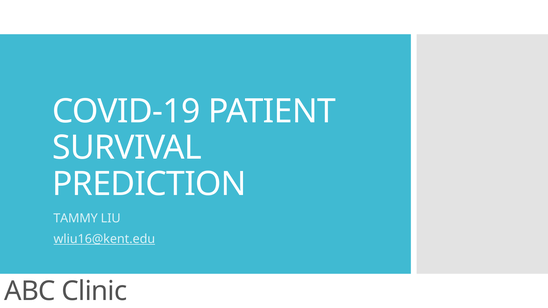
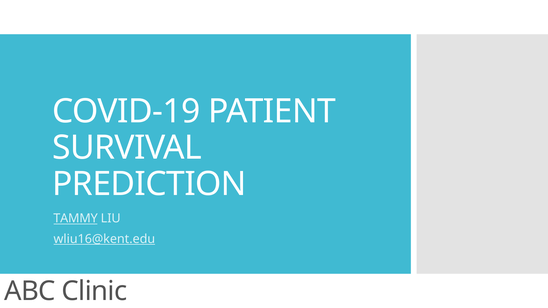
TAMMY underline: none -> present (76, 219)
